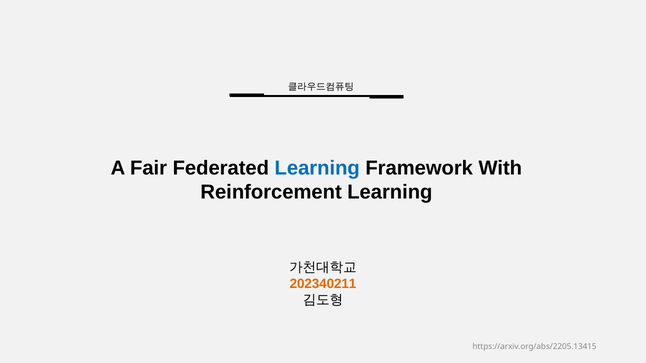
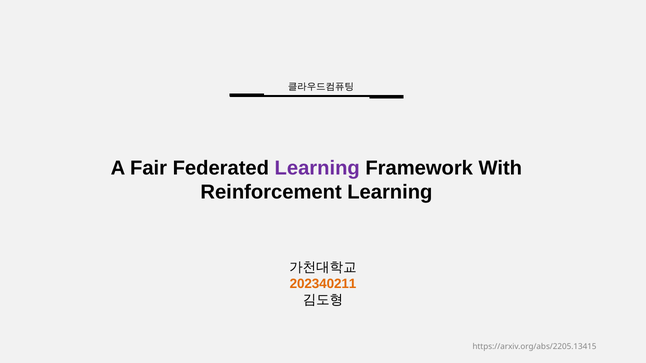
Learning colour: blue -> purple (317, 168)
